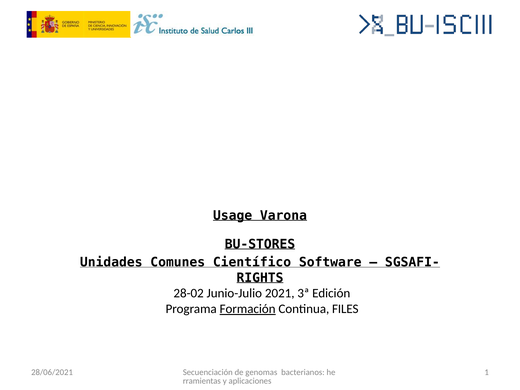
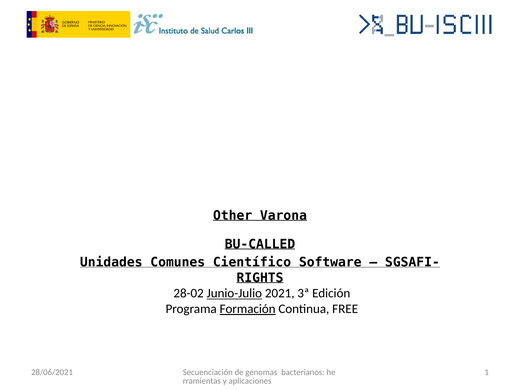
Usage: Usage -> Other (233, 216)
BU-STORES: BU-STORES -> BU-CALLED (260, 244)
Junio-Julio underline: none -> present (234, 293)
FILES: FILES -> FREE (345, 309)
